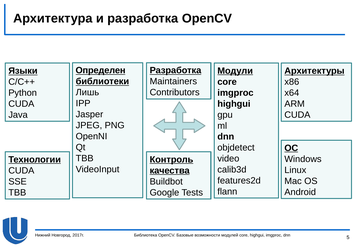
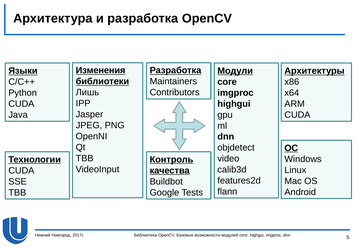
Определен: Определен -> Изменения (101, 70)
